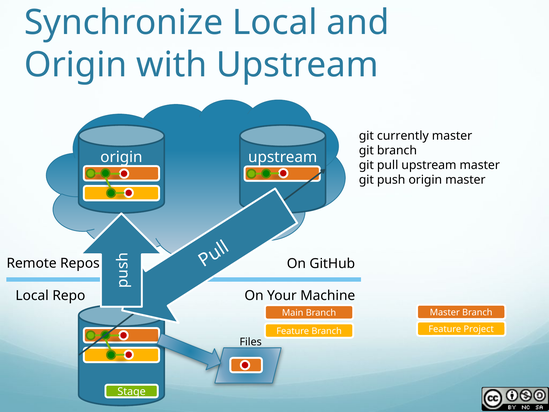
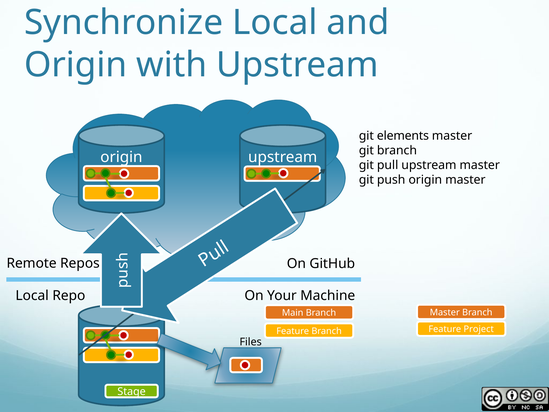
currently: currently -> elements (403, 136)
